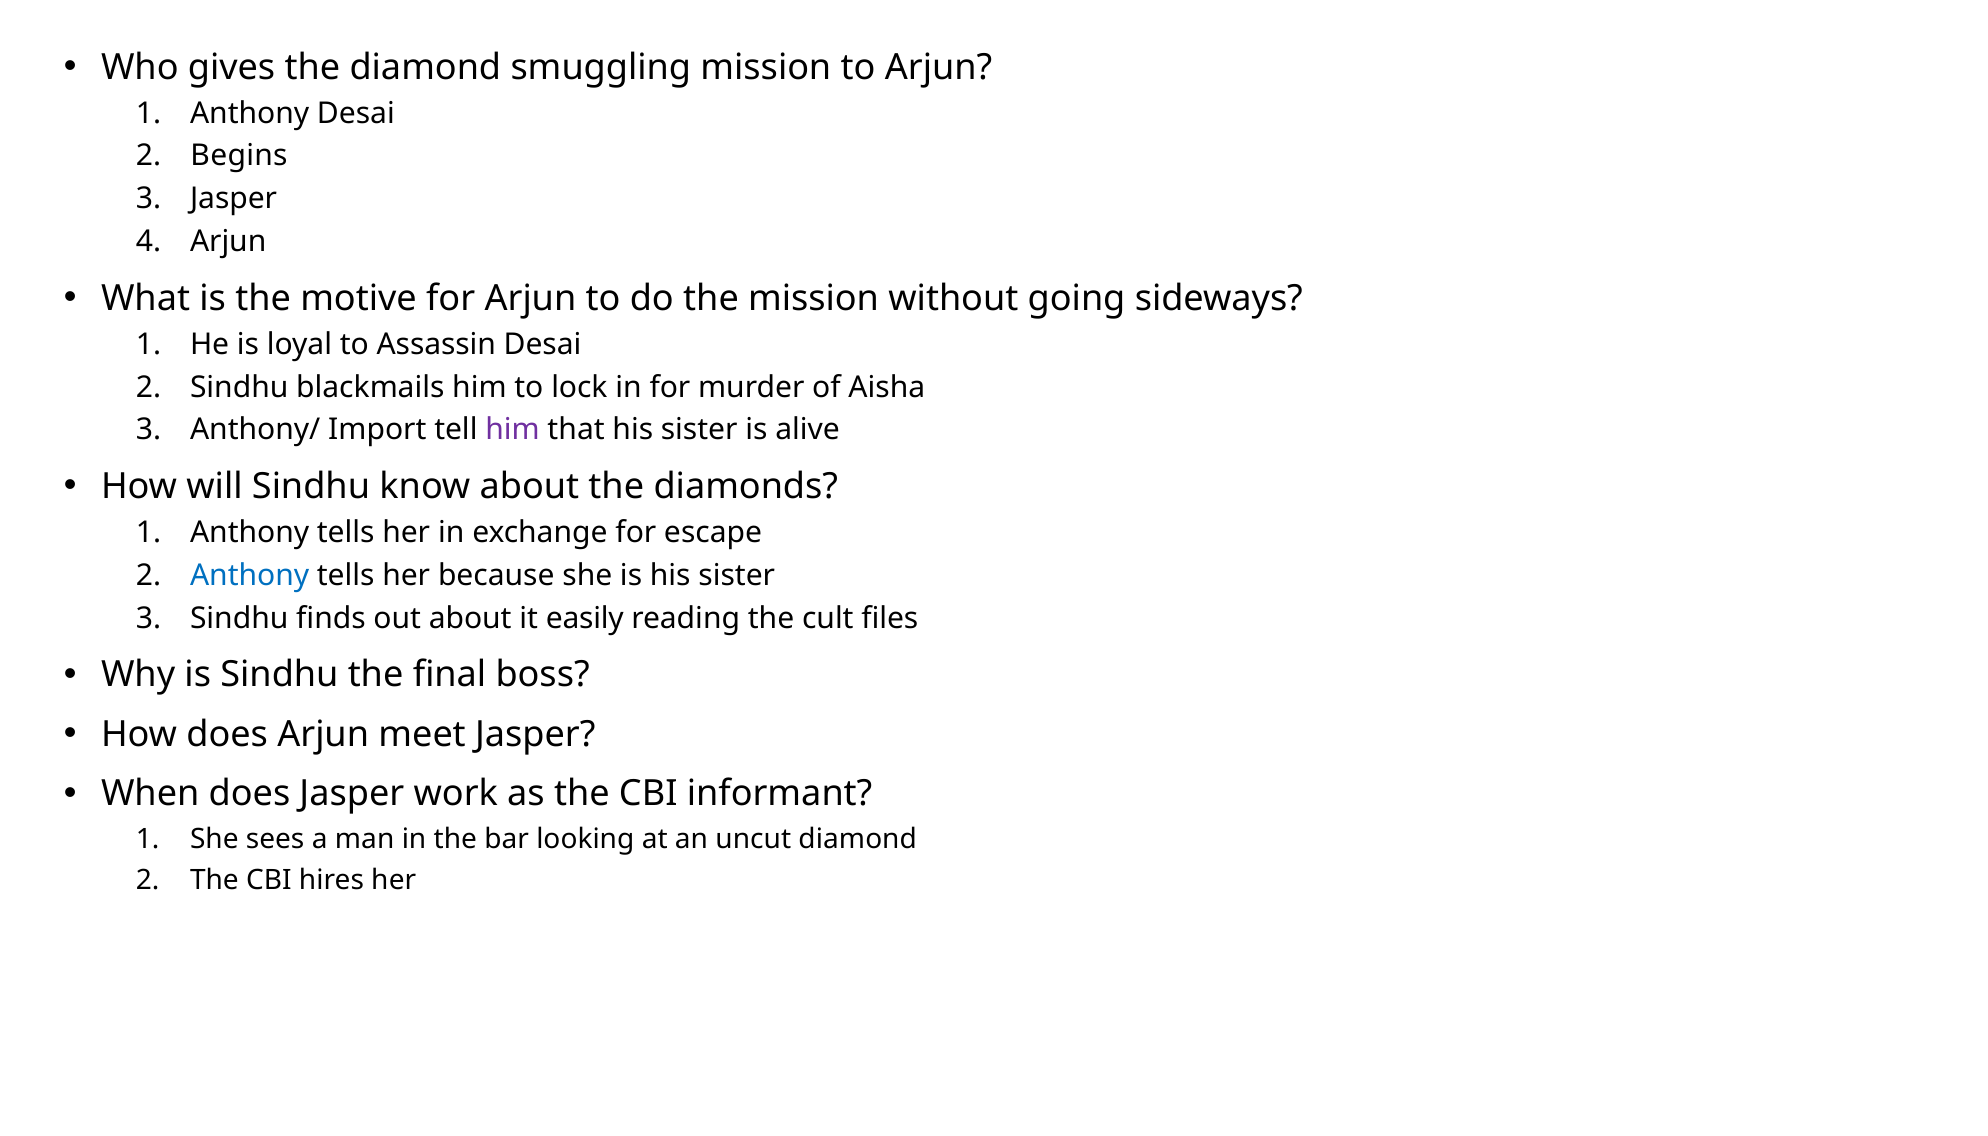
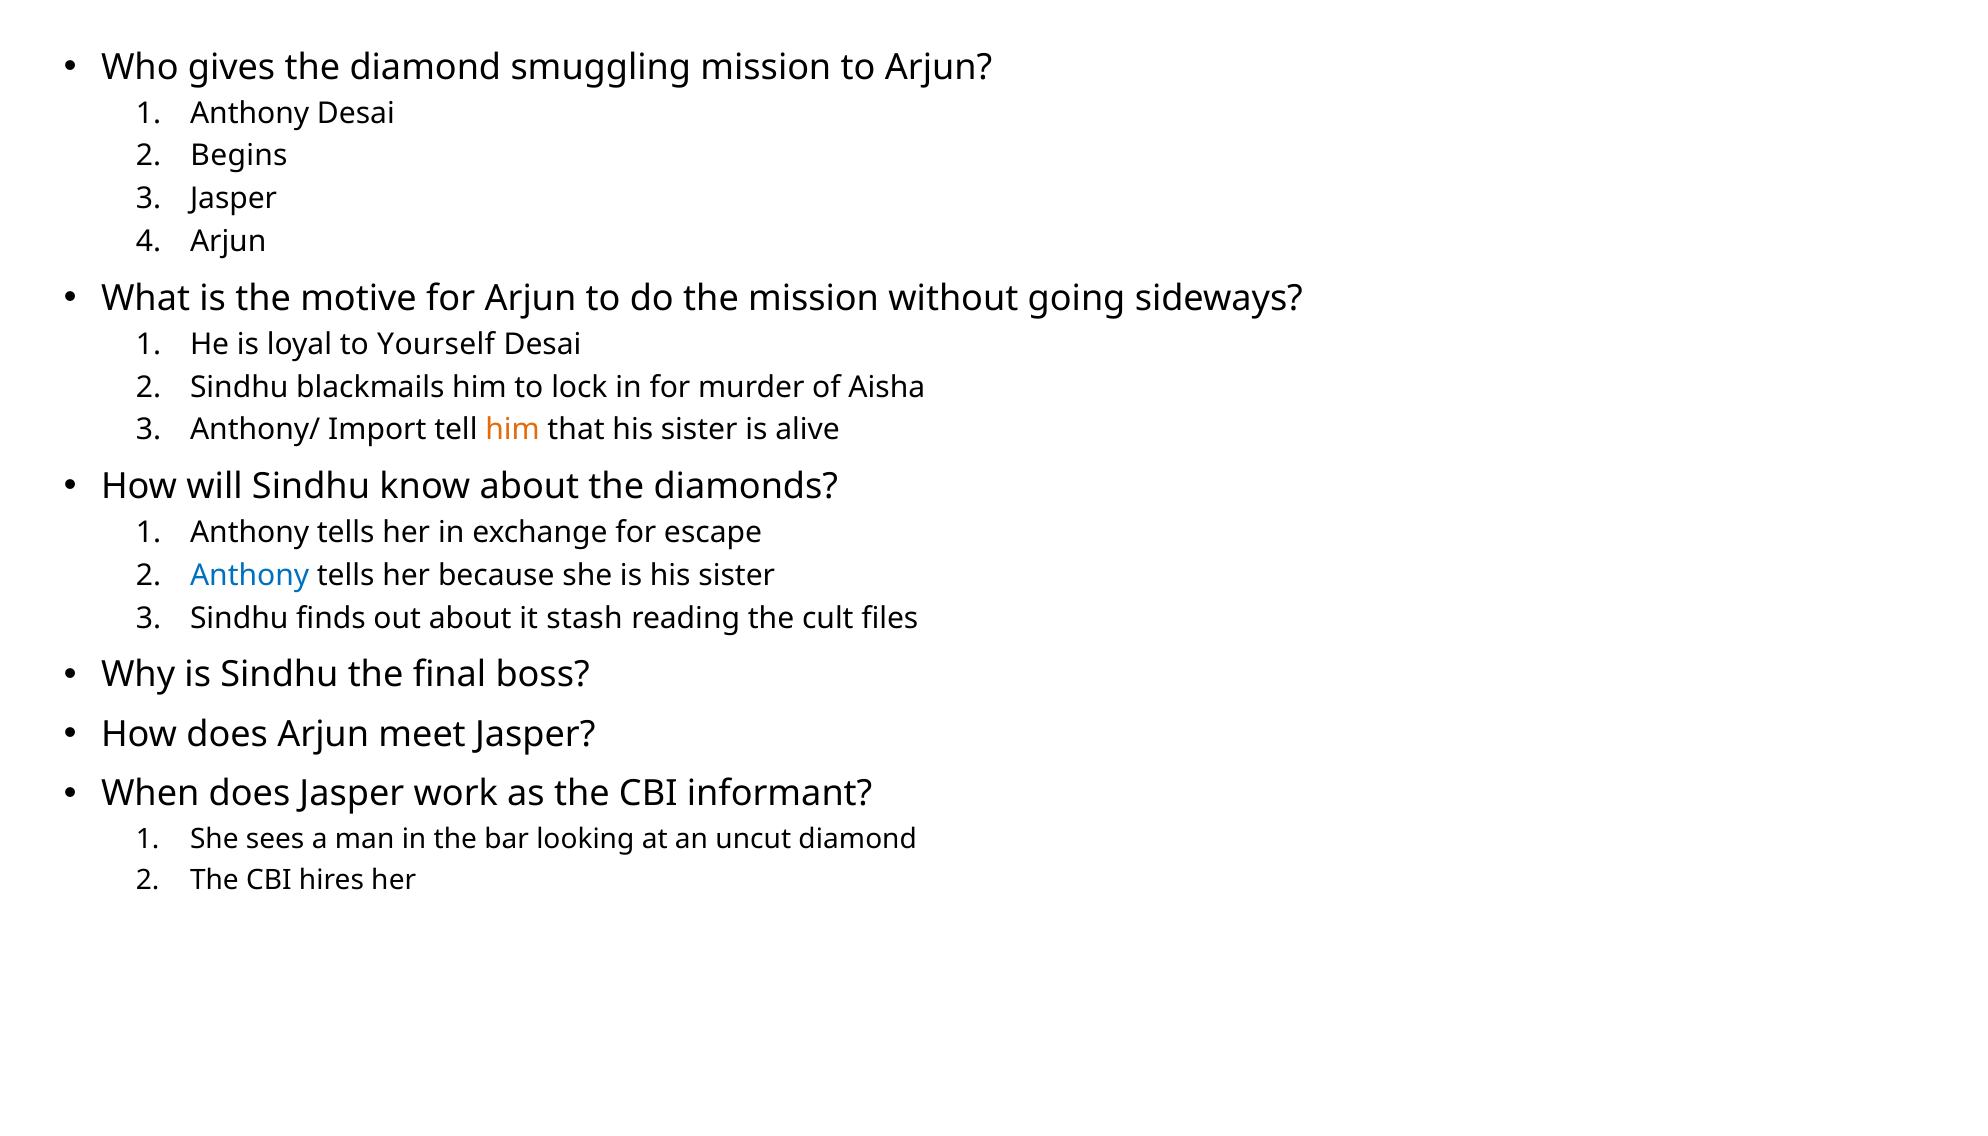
Assassin: Assassin -> Yourself (436, 344)
him colour: purple -> orange (513, 430)
easily: easily -> stash (584, 618)
